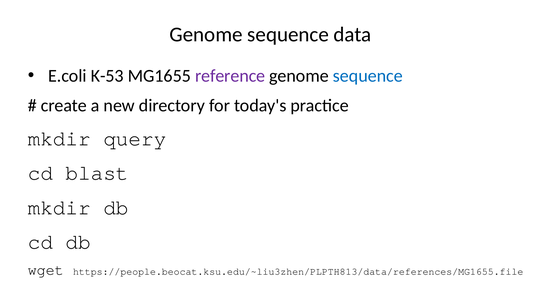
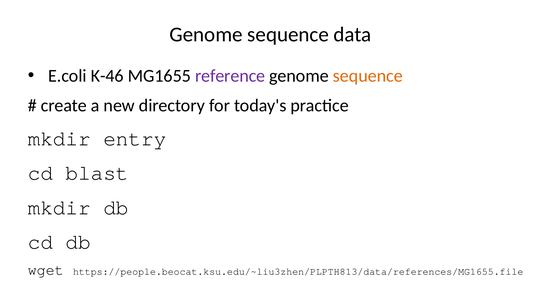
K-53: K-53 -> K-46 (107, 76)
sequence colour: blue -> orange (368, 76)
query: query -> entry (135, 138)
